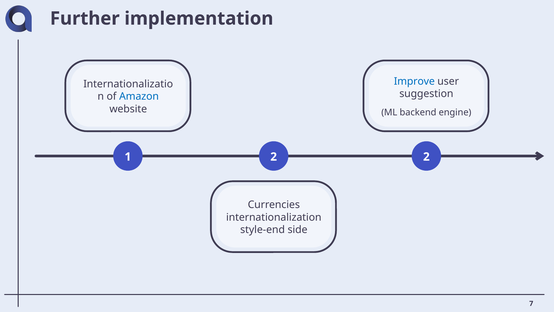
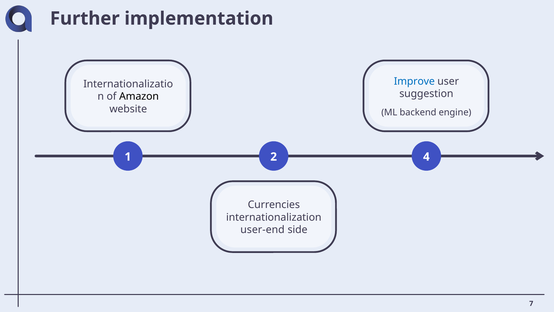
Amazon colour: blue -> black (139, 96)
2 2: 2 -> 4 (426, 157)
style-end: style-end -> user-end (262, 230)
